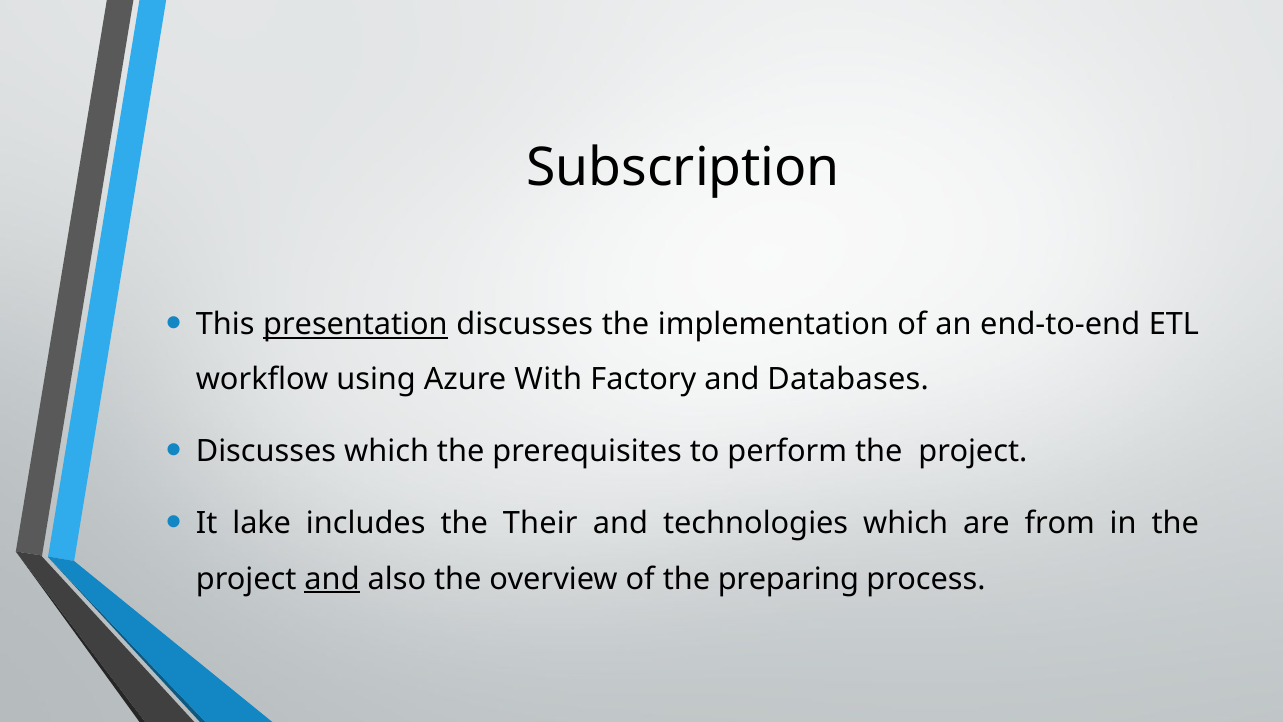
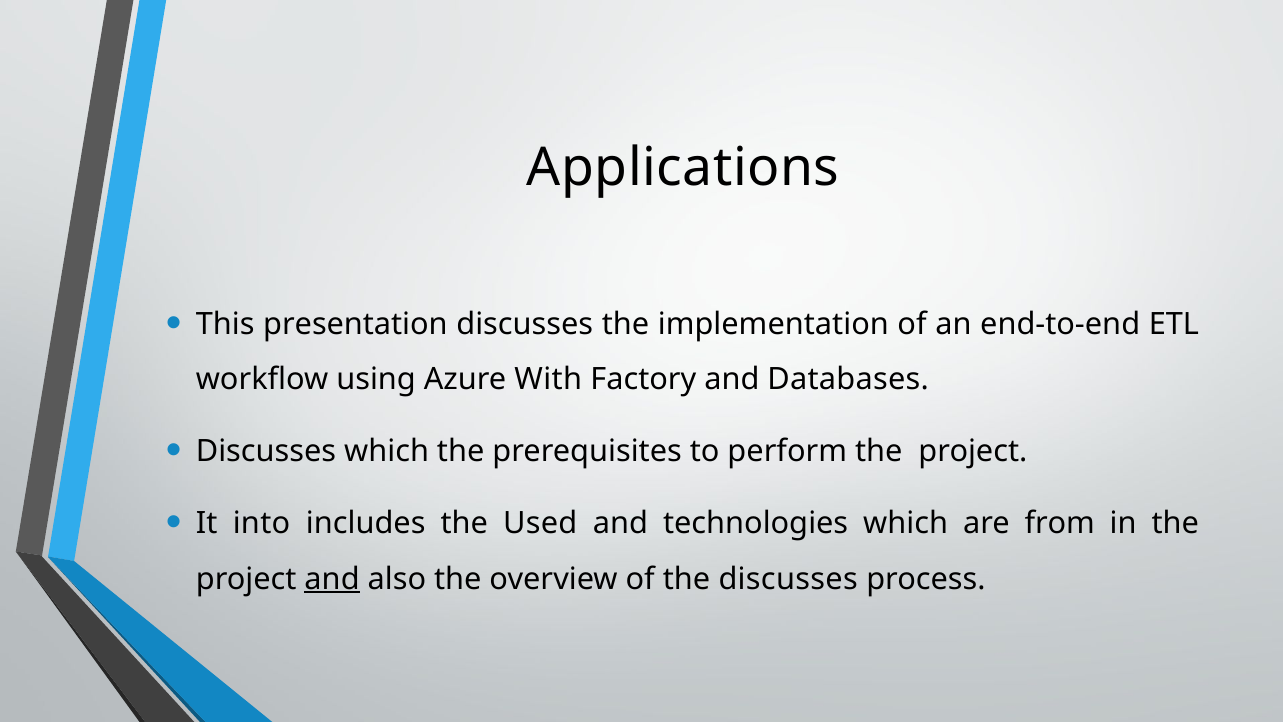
Subscription: Subscription -> Applications (683, 168)
presentation underline: present -> none (355, 324)
lake: lake -> into (262, 523)
Their: Their -> Used (540, 523)
the preparing: preparing -> discusses (788, 579)
